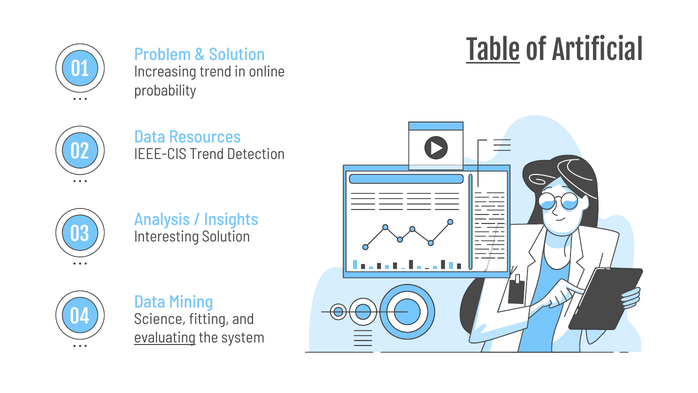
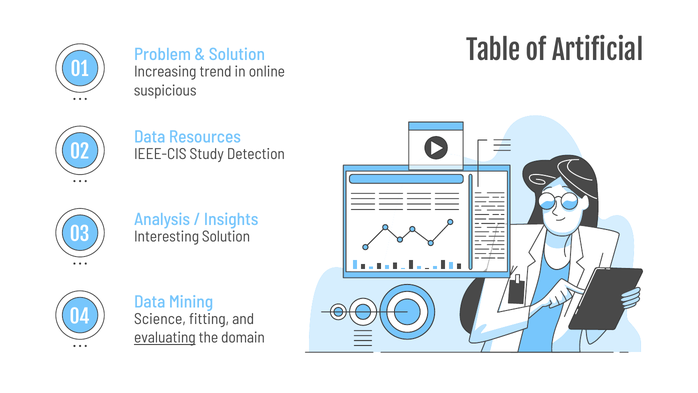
Table underline: present -> none (493, 51)
probability: probability -> suspicious (165, 90)
IEEE-CIS Trend: Trend -> Study (207, 154)
system: system -> domain (243, 338)
